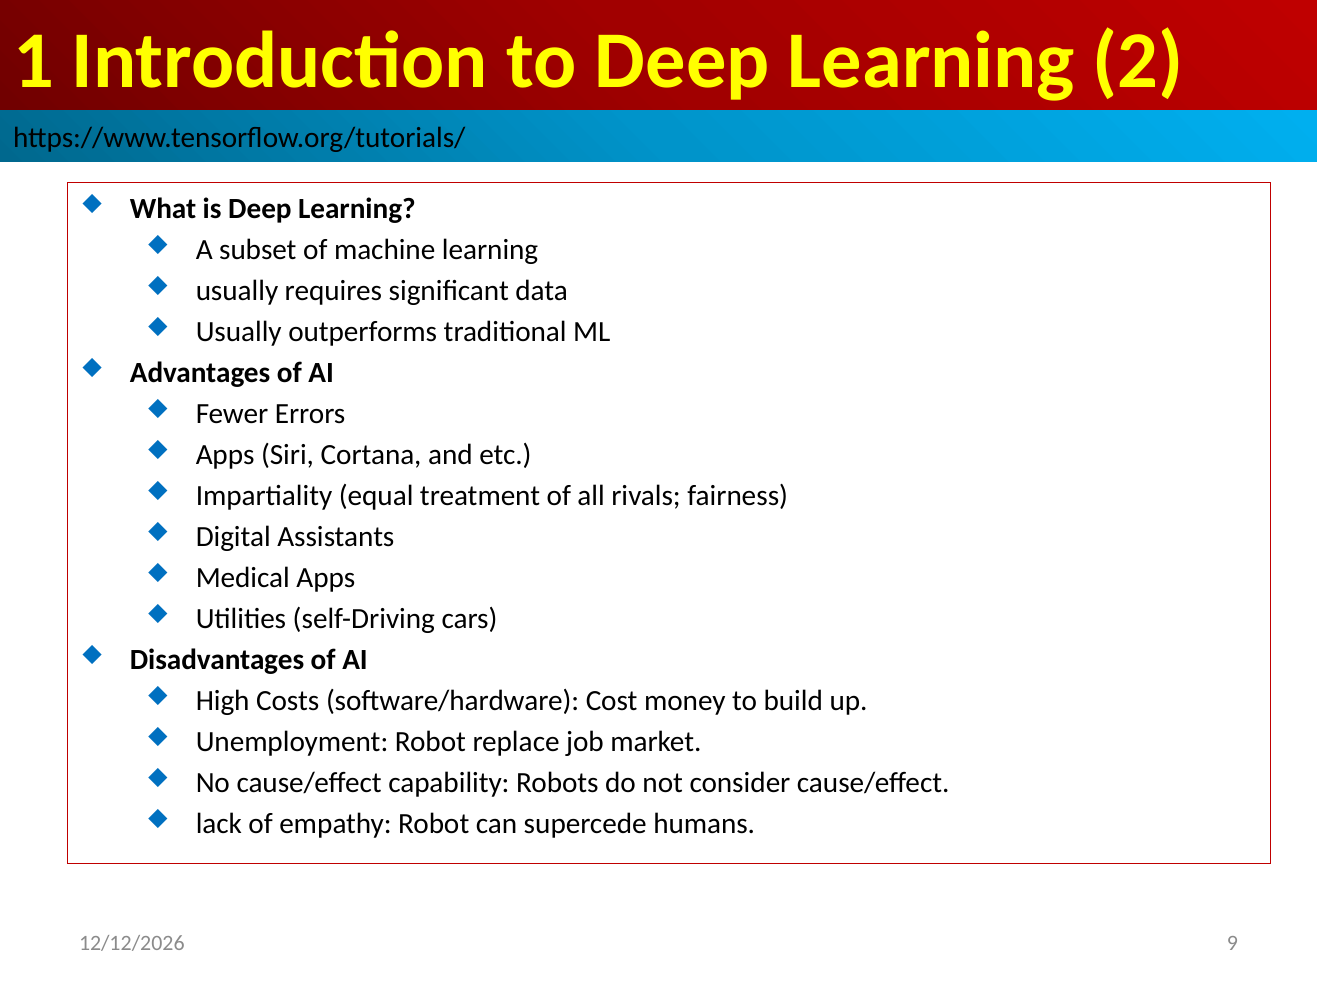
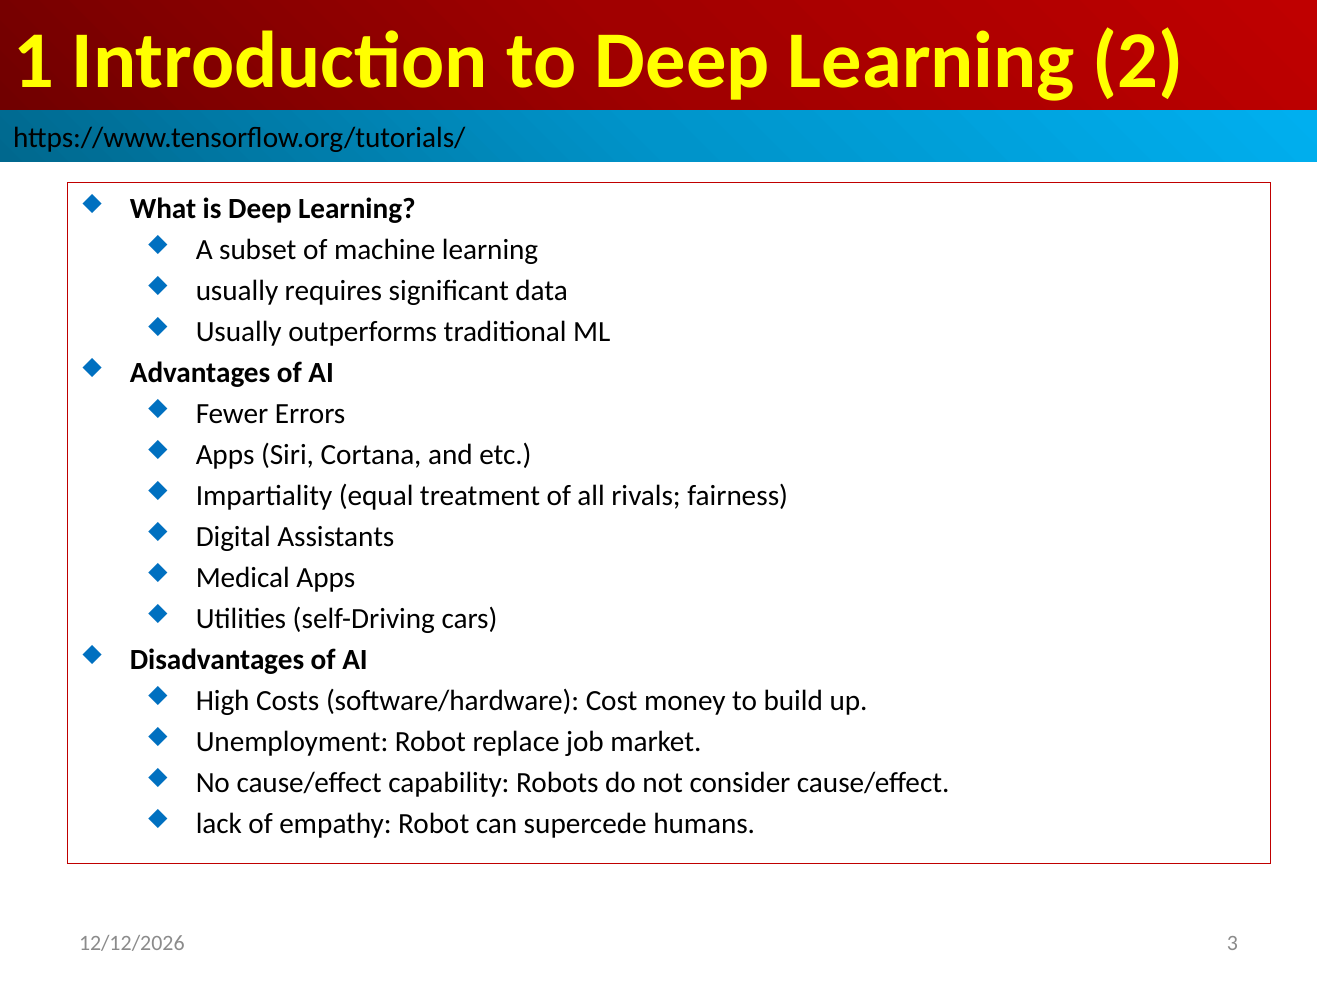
9: 9 -> 3 (1233, 943)
